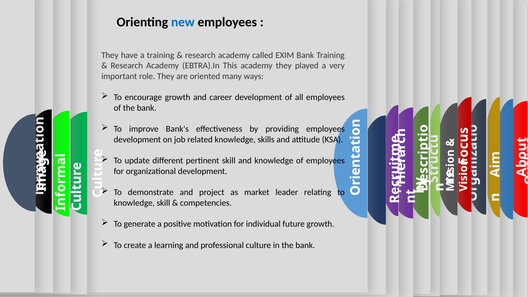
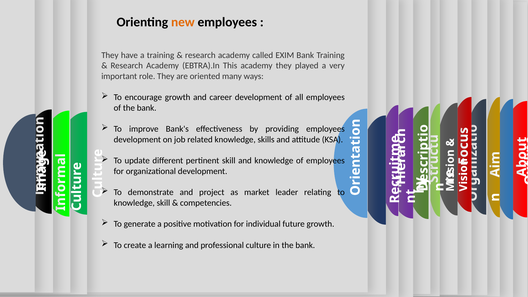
new colour: blue -> orange (183, 22)
